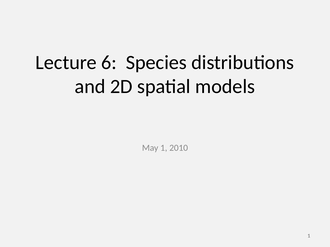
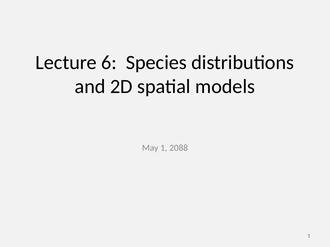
2010: 2010 -> 2088 (179, 148)
